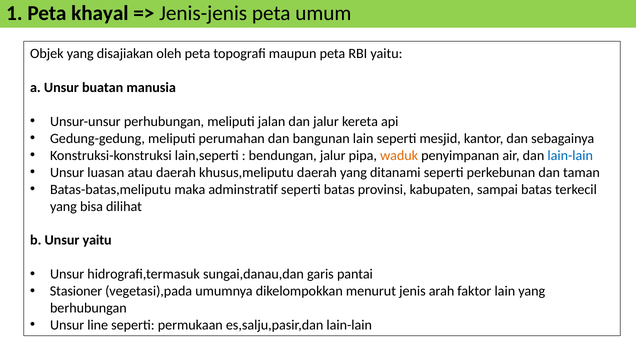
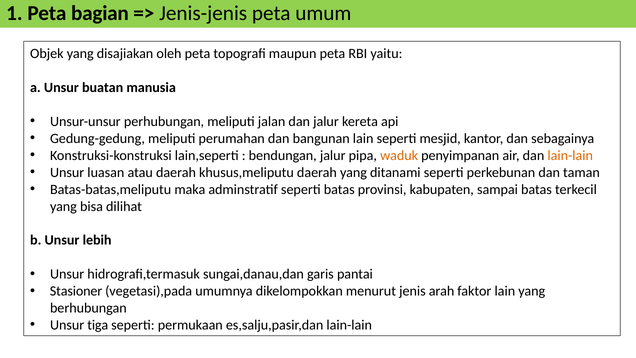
khayal: khayal -> bagian (100, 13)
lain-lain colour: blue -> orange (570, 155)
Unsur yaitu: yaitu -> lebih (97, 240)
line: line -> tiga (98, 325)
